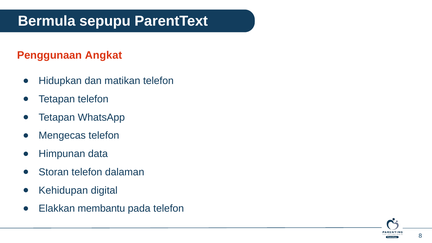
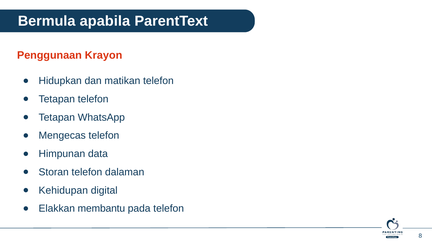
sepupu: sepupu -> apabila (105, 21)
Angkat: Angkat -> Krayon (104, 55)
